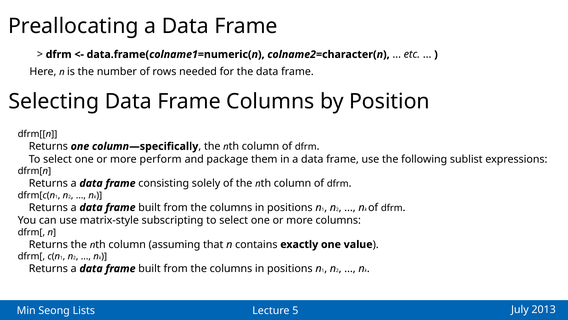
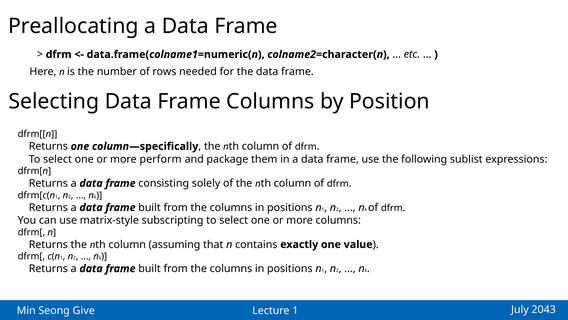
Lists: Lists -> Give (84, 310)
Lecture 5: 5 -> 1 (295, 310)
2013: 2013 -> 2043 (544, 309)
